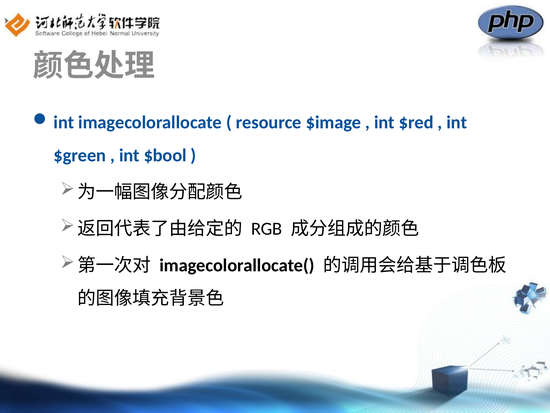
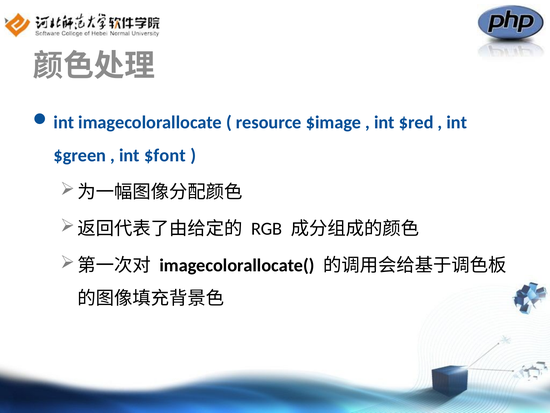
$bool: $bool -> $font (165, 155)
